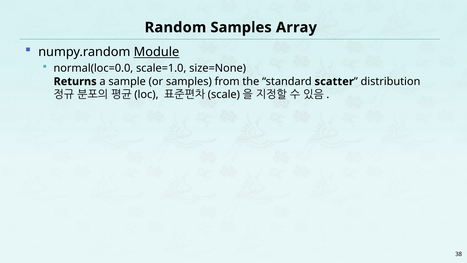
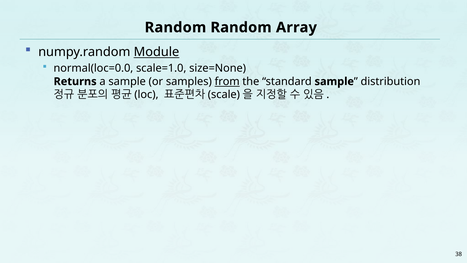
Random Samples: Samples -> Random (241, 27)
from underline: none -> present (227, 81)
standard scatter: scatter -> sample (334, 81)
